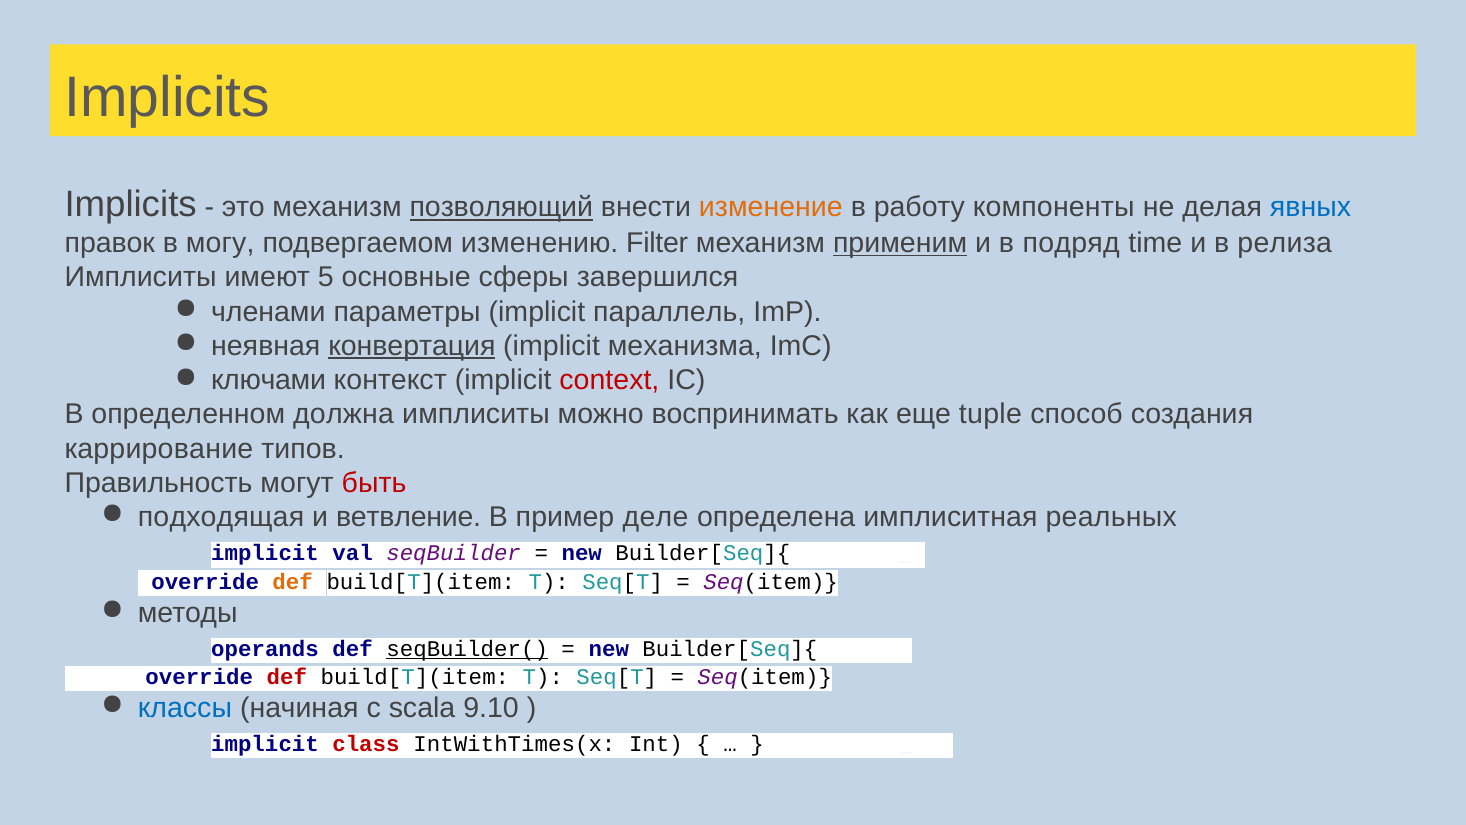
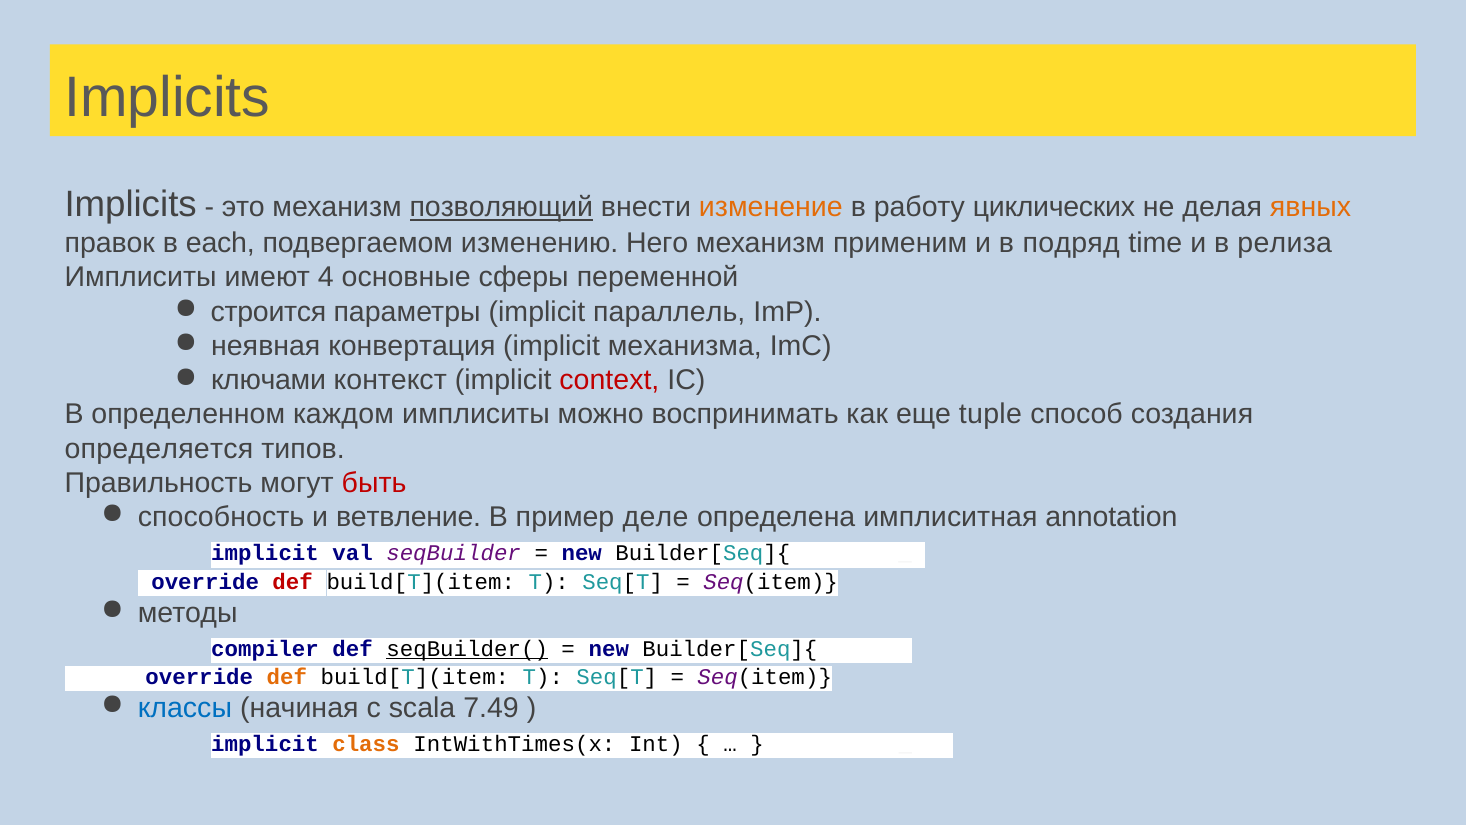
компоненты: компоненты -> циклических (1054, 207)
явных colour: blue -> orange (1311, 207)
могу: могу -> each (220, 243)
Filter: Filter -> Него (657, 243)
применим underline: present -> none (900, 243)
5: 5 -> 4 (326, 277)
завершился: завершился -> переменной (658, 277)
членами: членами -> строится (268, 312)
конвертация underline: present -> none (412, 346)
должна: должна -> каждом (344, 414)
каррирование: каррирование -> определяется (159, 449)
подходящая: подходящая -> способность (221, 517)
реальных: реальных -> annotation (1111, 517)
def colour: orange -> red (293, 581)
operands: operands -> compiler (265, 649)
def colour: red -> orange (287, 677)
9.10: 9.10 -> 7.49 (491, 708)
class colour: red -> orange (366, 744)
